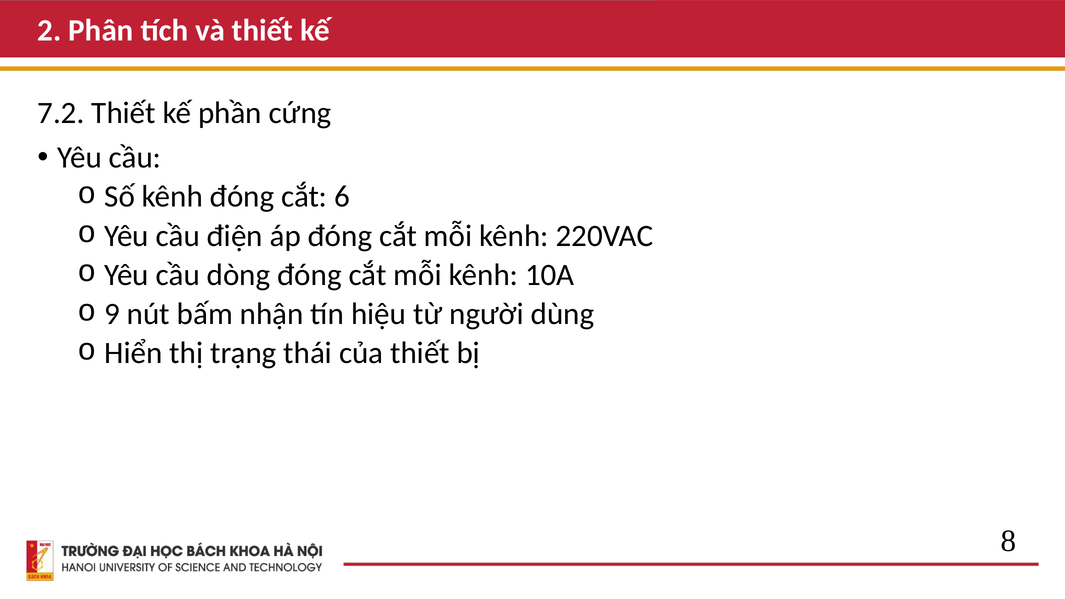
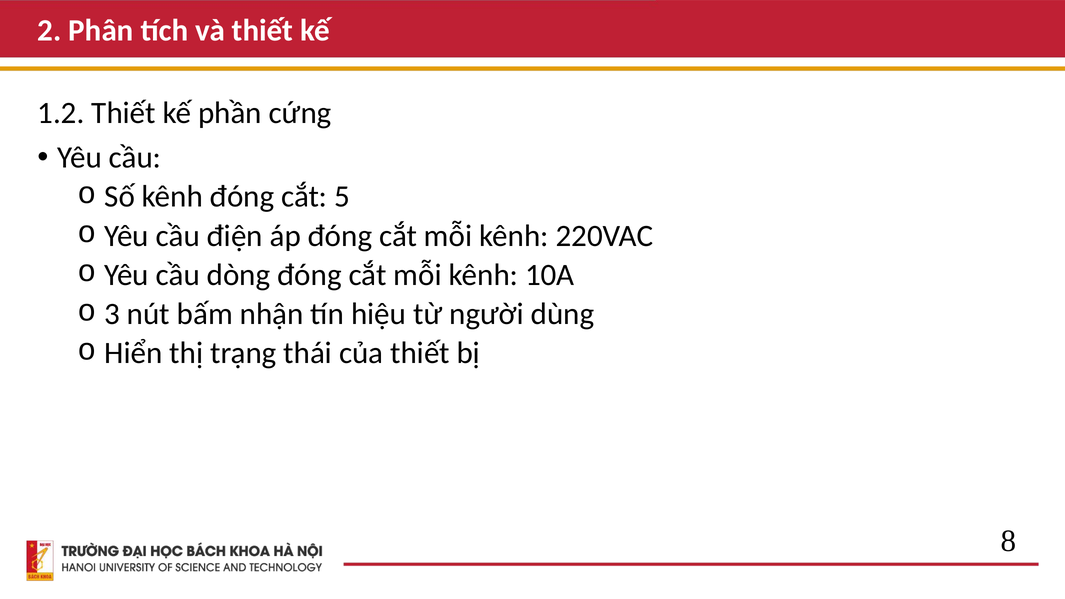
7.2: 7.2 -> 1.2 (61, 113)
6: 6 -> 5 (342, 197)
9: 9 -> 3 (112, 314)
